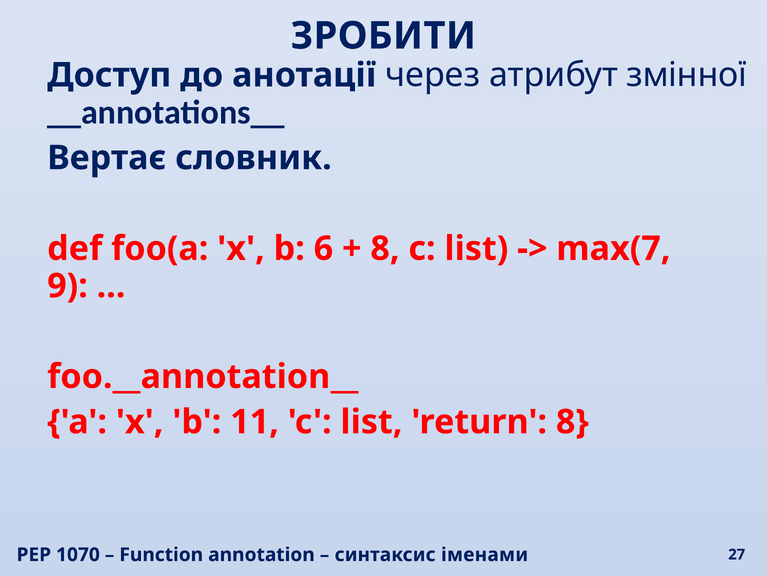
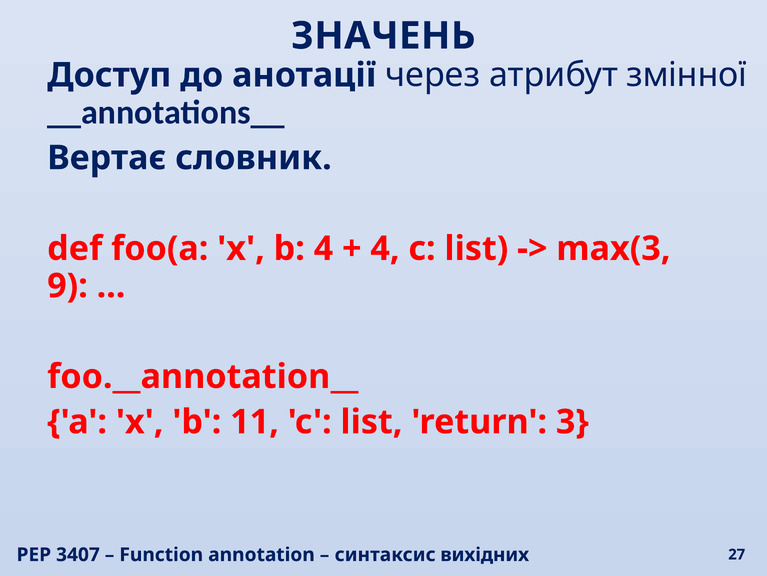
ЗРОБИТИ: ЗРОБИТИ -> ЗНАЧЕНЬ (383, 36)
b 6: 6 -> 4 (323, 248)
8: 8 -> 4 (385, 248)
max(7: max(7 -> max(3 (613, 248)
return 8: 8 -> 3 (572, 421)
1070: 1070 -> 3407 (78, 554)
іменами: іменами -> вихідних (485, 554)
